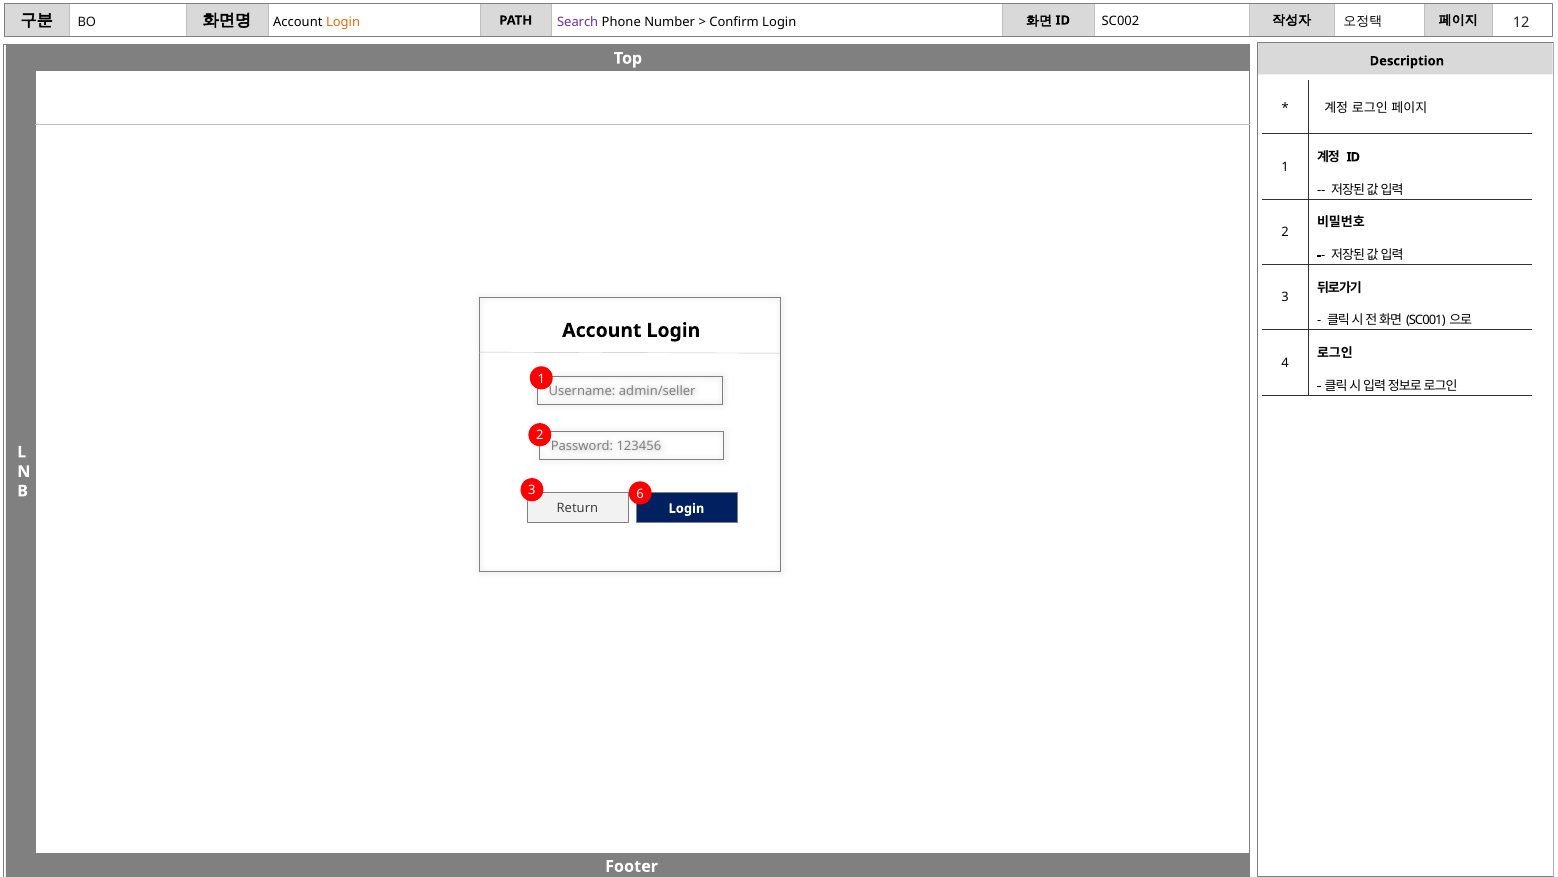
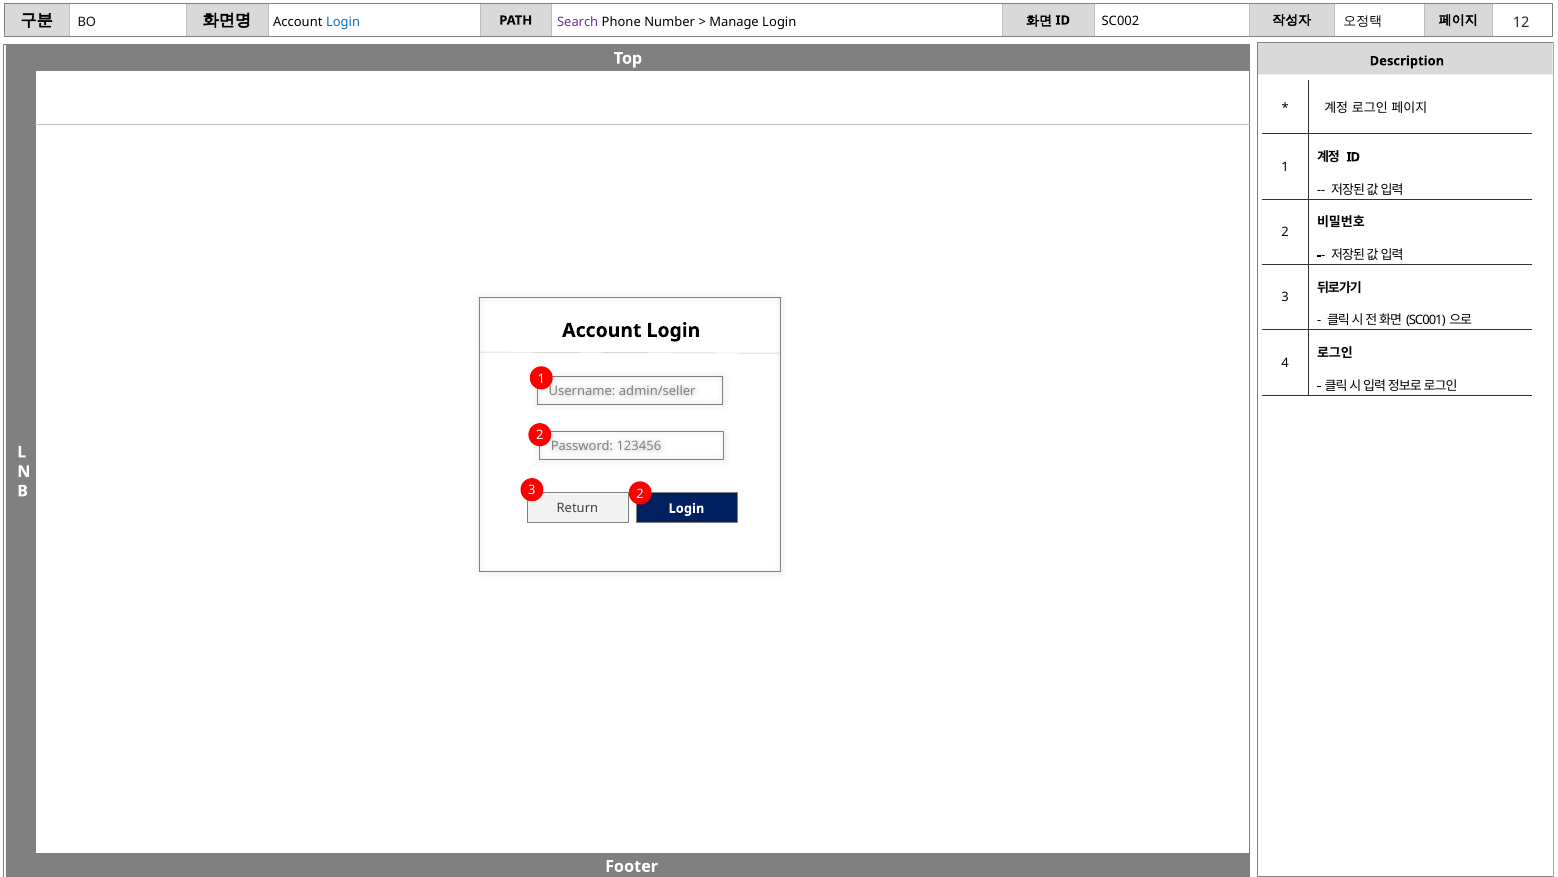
Login colour: orange -> blue (343, 22)
Confirm: Confirm -> Manage (734, 22)
3 6: 6 -> 2 (640, 493)
